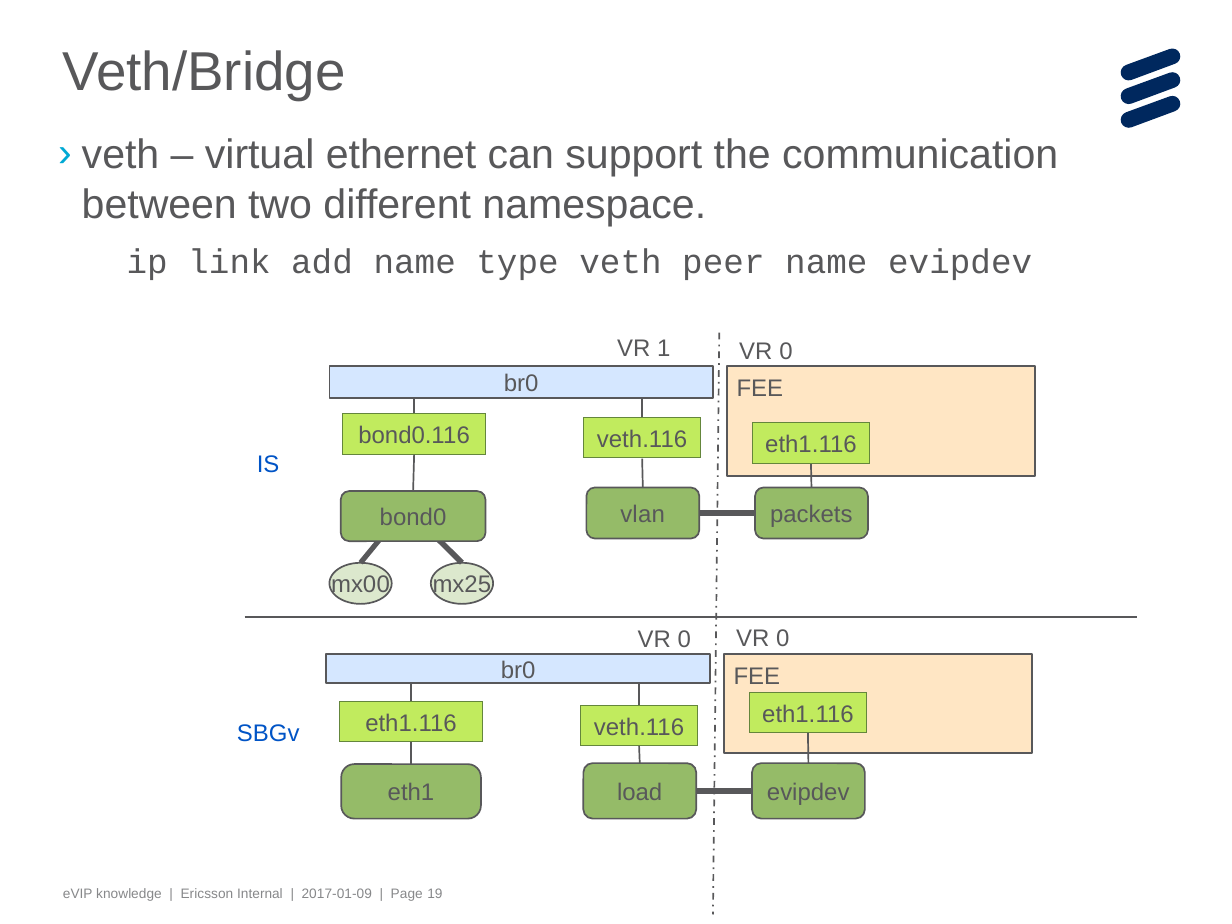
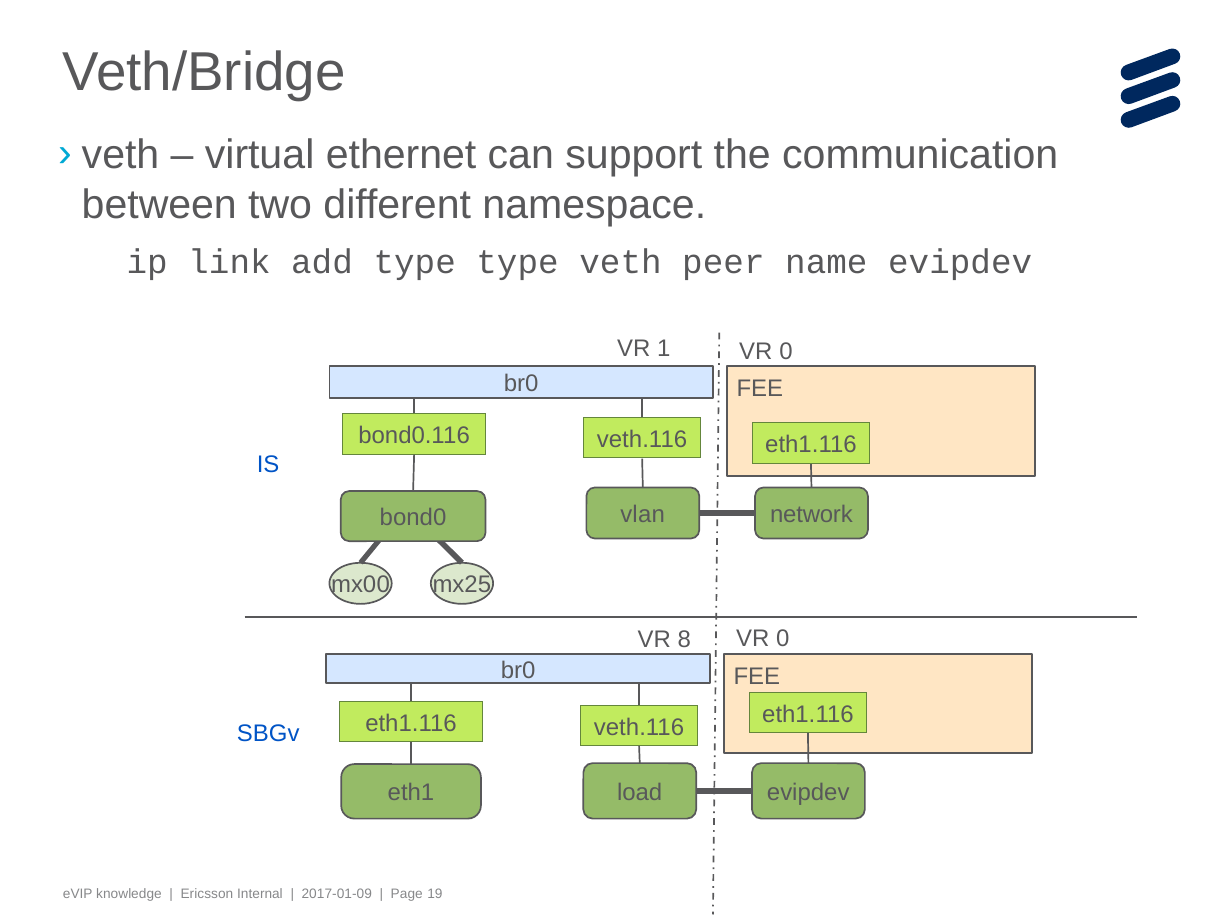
add name: name -> type (415, 262)
packets: packets -> network (811, 515)
0: 0 -> 8 (684, 640)
